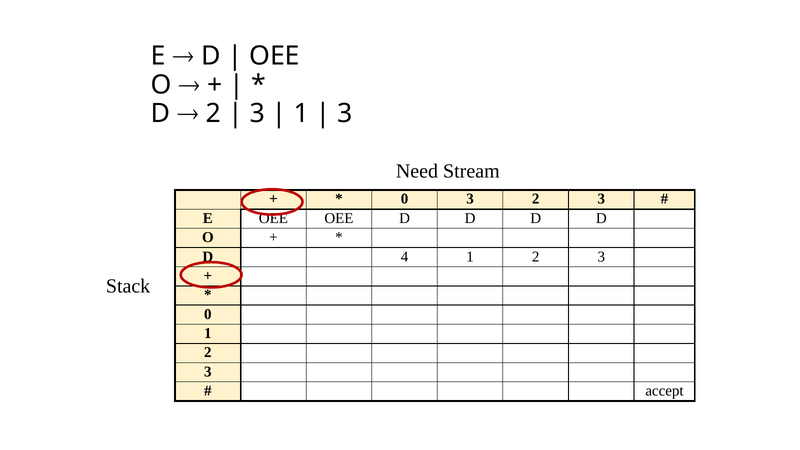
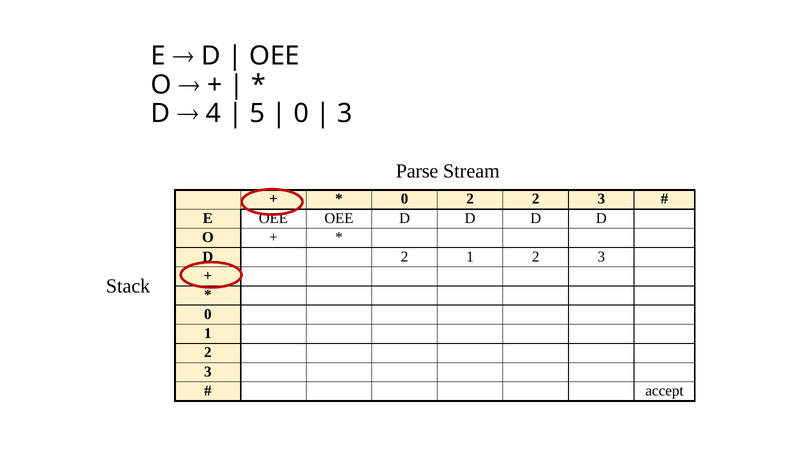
2: 2 -> 4 (214, 114)
3: 3 -> 5 (257, 114)
1: 1 -> 0 (301, 114)
Need: Need -> Parse (417, 171)
0 3: 3 -> 2 (470, 199)
4: 4 -> 2 (405, 257)
